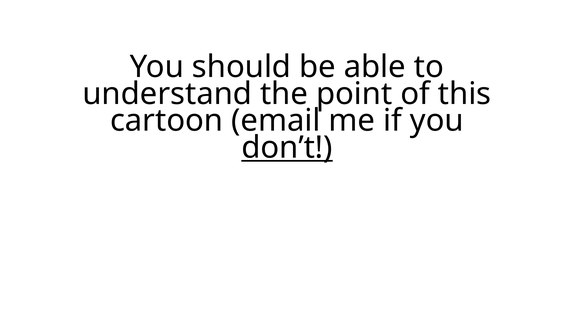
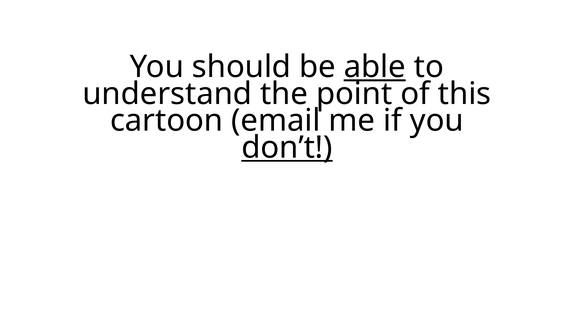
able underline: none -> present (375, 67)
